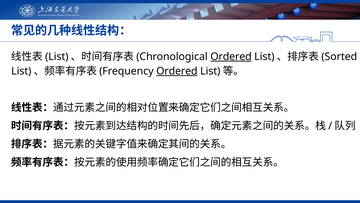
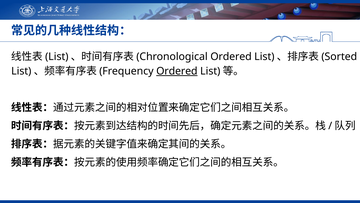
Ordered underline: present -> none (231, 56)
